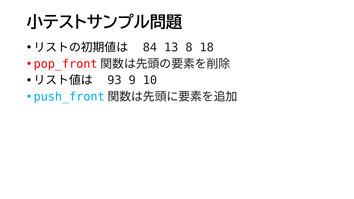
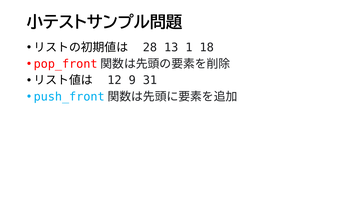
84: 84 -> 28 (150, 47)
8: 8 -> 1 (189, 47)
93: 93 -> 12 (114, 80)
10: 10 -> 31 (150, 80)
